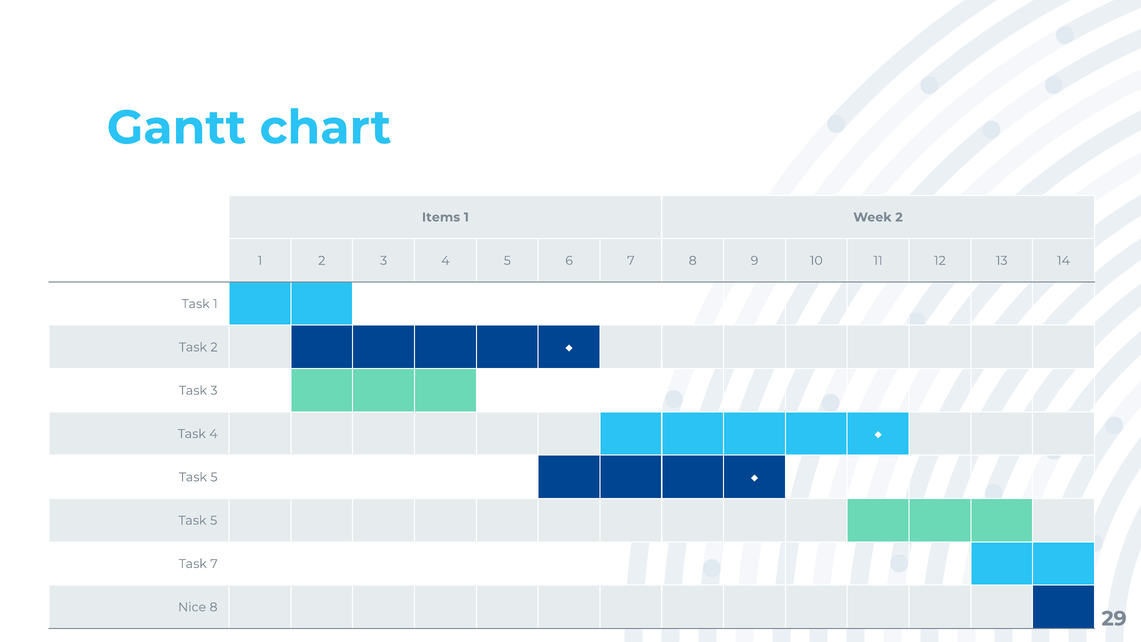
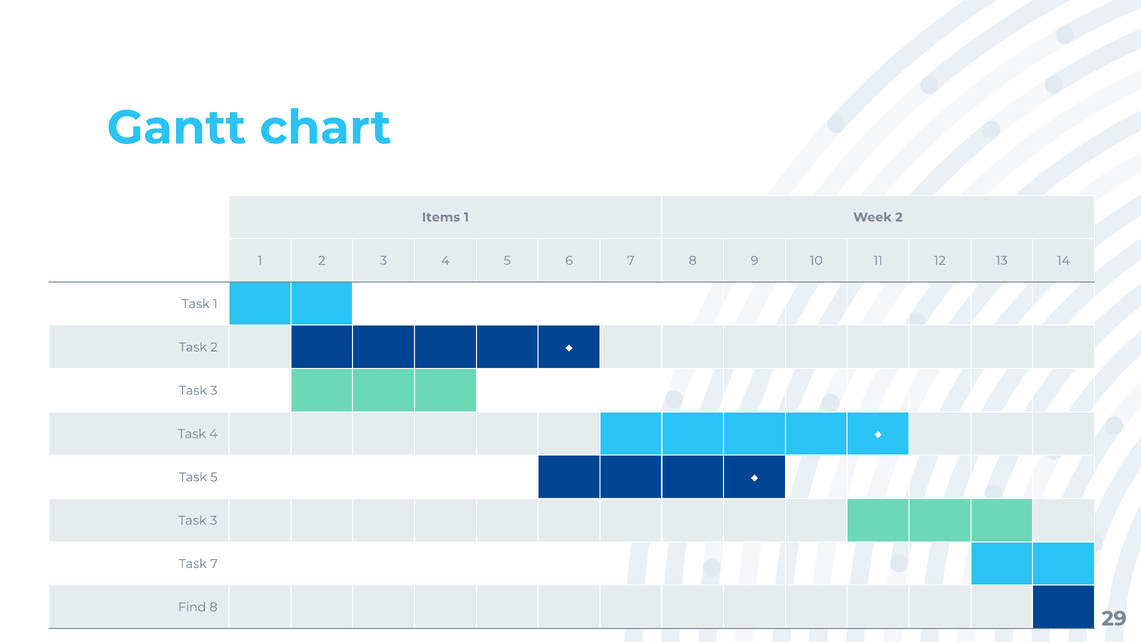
5: 5 -> 3 (214, 520)
Nice: Nice -> Find (192, 607)
